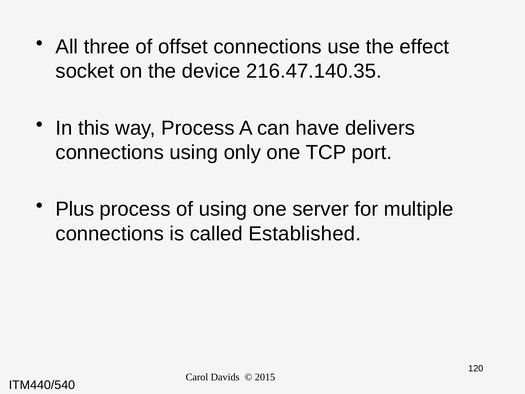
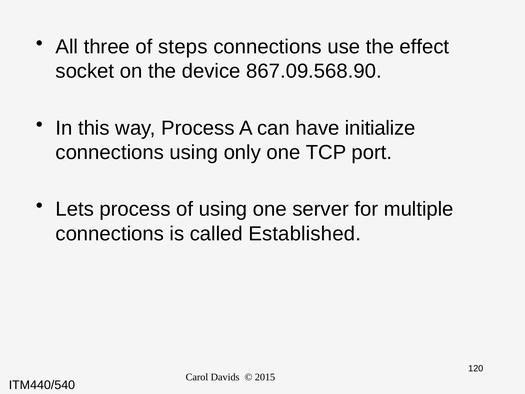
offset: offset -> steps (183, 47)
216.47.140.35: 216.47.140.35 -> 867.09.568.90 (314, 71)
delivers: delivers -> initialize (380, 128)
Plus: Plus -> Lets (75, 209)
